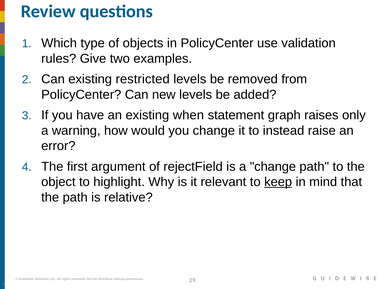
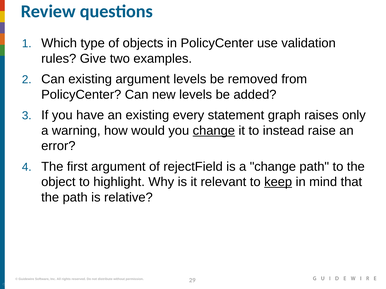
existing restricted: restricted -> argument (143, 79)
when: when -> every (188, 115)
change underline: none -> present (214, 131)
